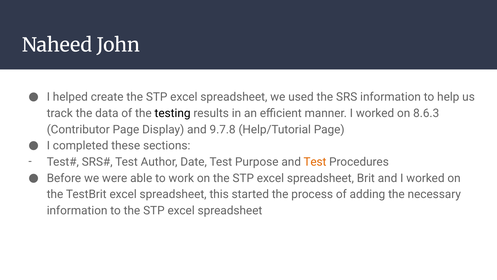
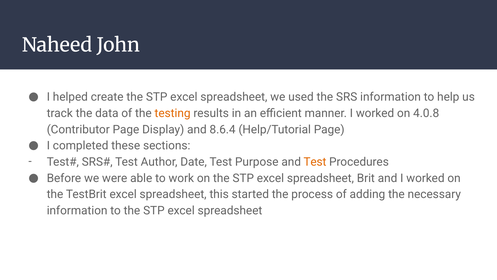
testing colour: black -> orange (173, 113)
8.6.3: 8.6.3 -> 4.0.8 (426, 113)
9.7.8: 9.7.8 -> 8.6.4 (223, 129)
